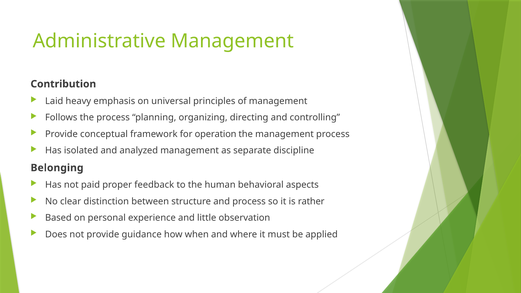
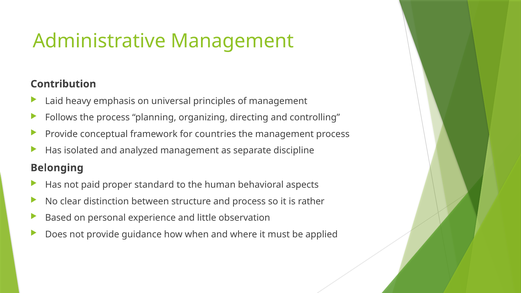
operation: operation -> countries (216, 134)
feedback: feedback -> standard (154, 185)
